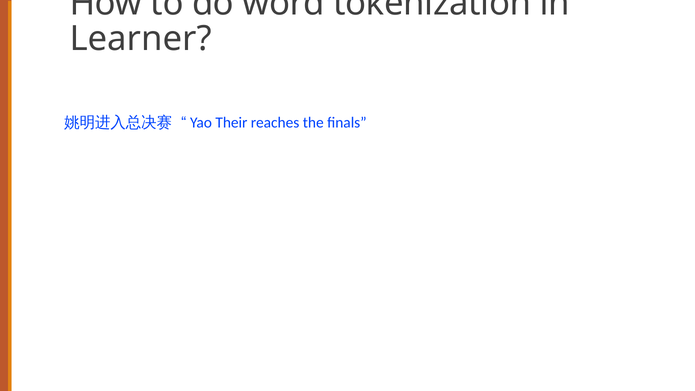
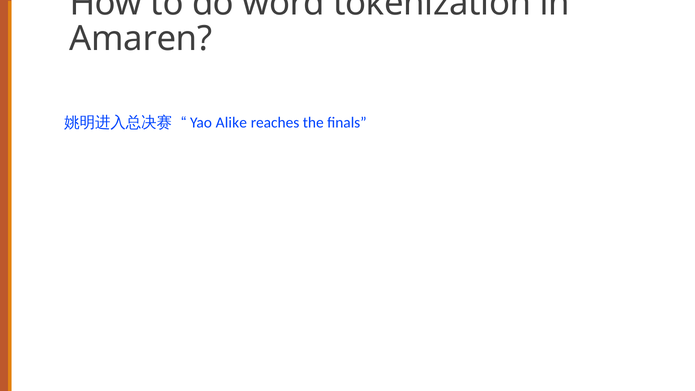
Learner: Learner -> Amaren (141, 39)
Their: Their -> Alike (231, 122)
